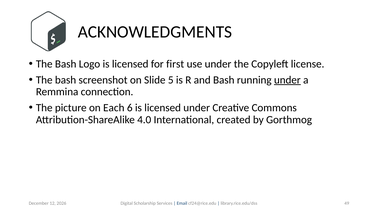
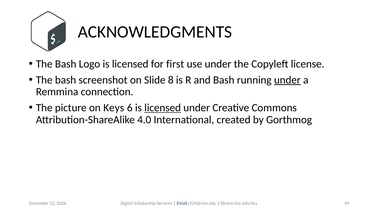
5: 5 -> 8 (171, 80)
Each: Each -> Keys (114, 108)
licensed underline: none -> present (163, 108)
